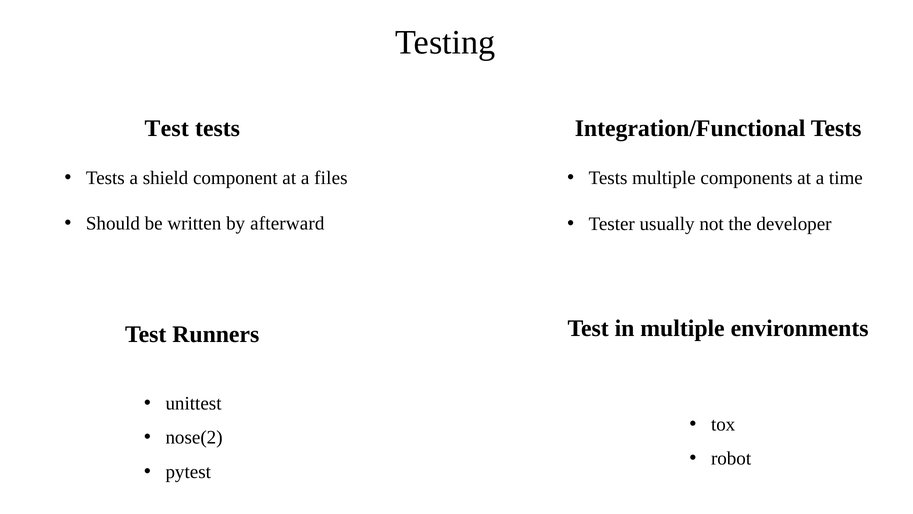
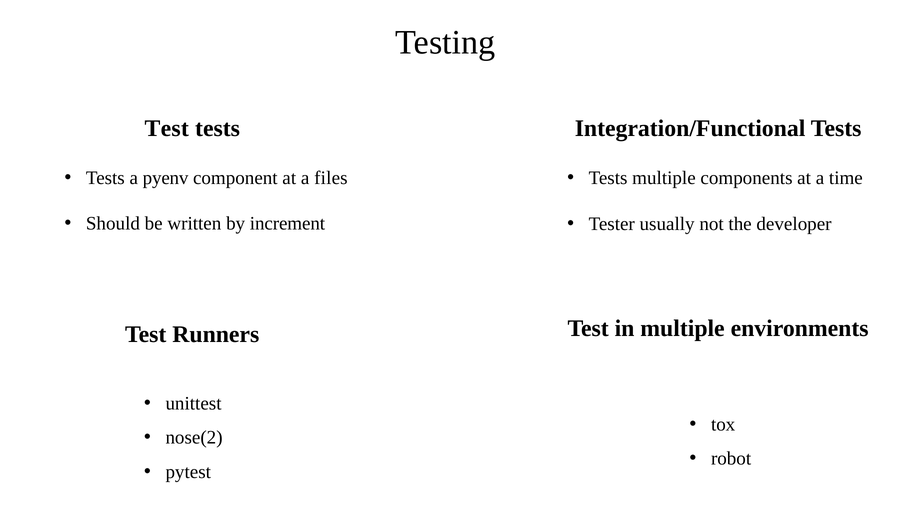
shield: shield -> pyenv (166, 178)
afterward: afterward -> increment (287, 223)
